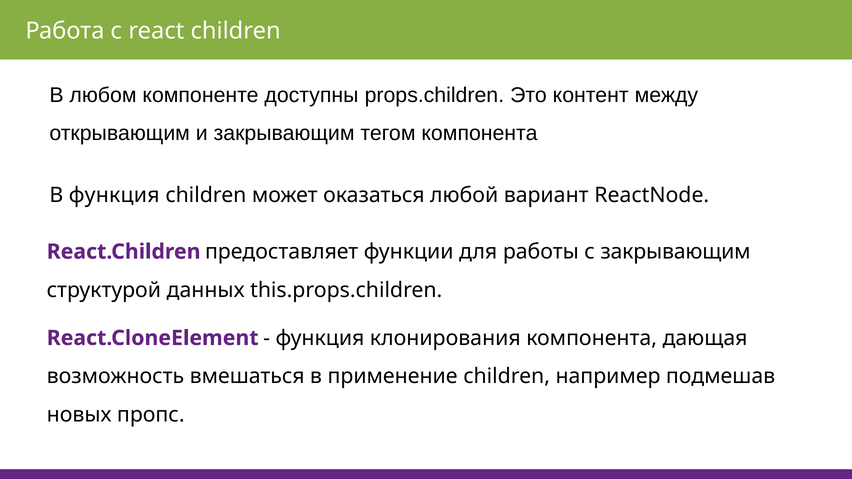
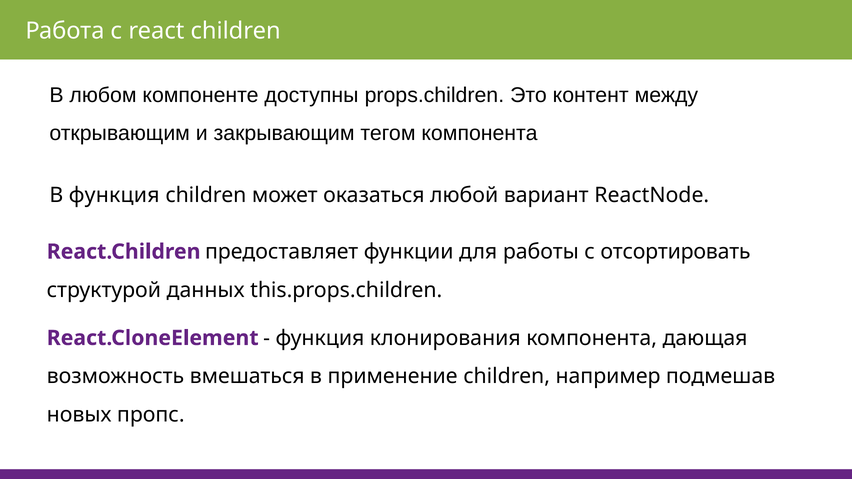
с закрывающим: закрывающим -> отсортировать (675, 252)
